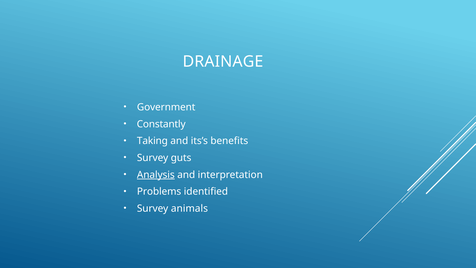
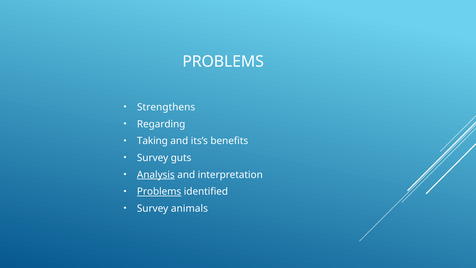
DRAINAGE: DRAINAGE -> PROBLEMS (223, 62)
Government: Government -> Strengthens (166, 107)
Constantly: Constantly -> Regarding (161, 124)
Problems underline: none -> present (159, 192)
